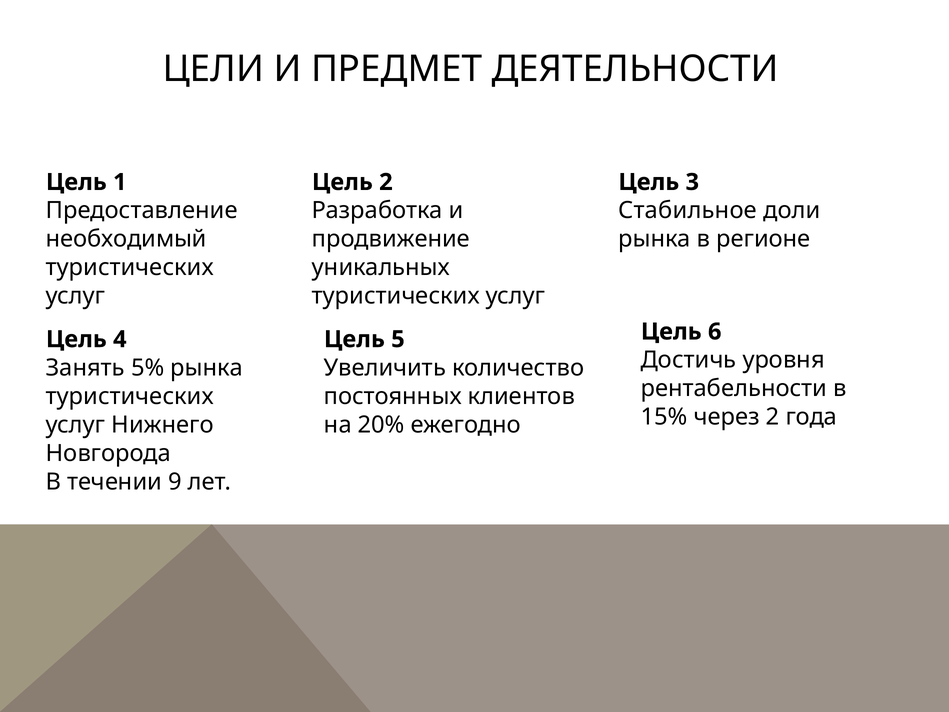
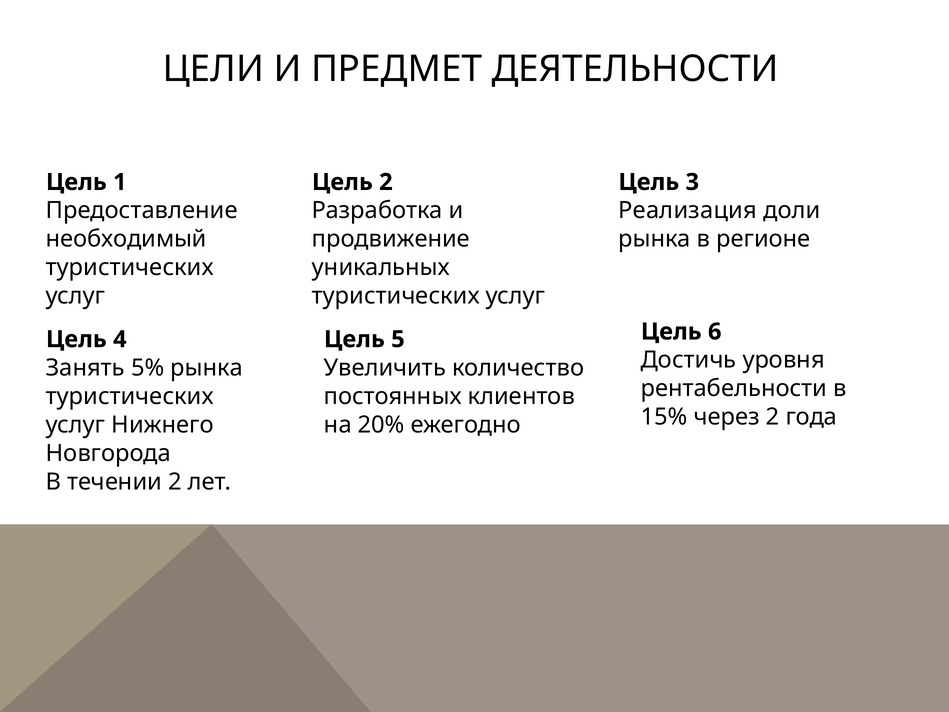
Стабильное: Стабильное -> Реализация (688, 211)
течении 9: 9 -> 2 (175, 482)
